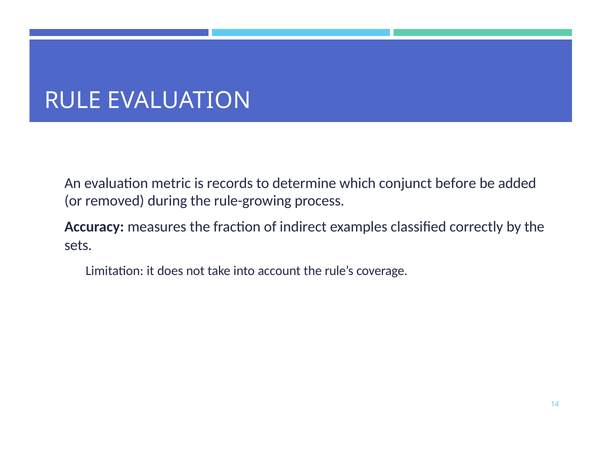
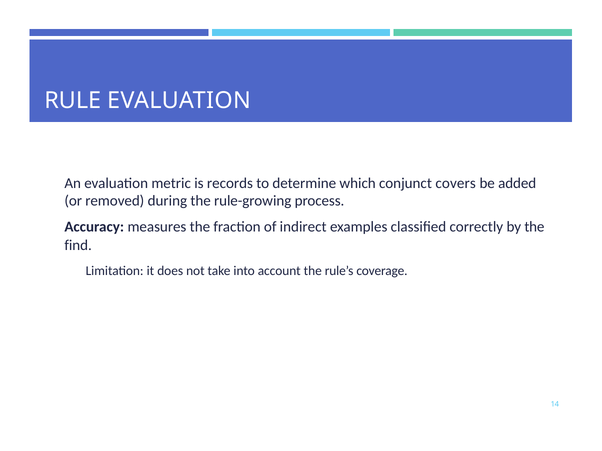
before: before -> covers (456, 183)
sets: sets -> find (78, 245)
